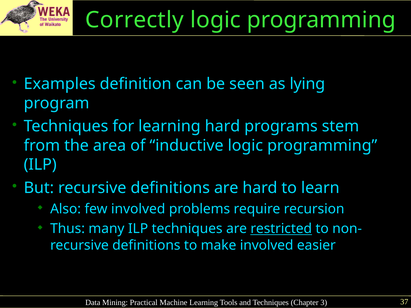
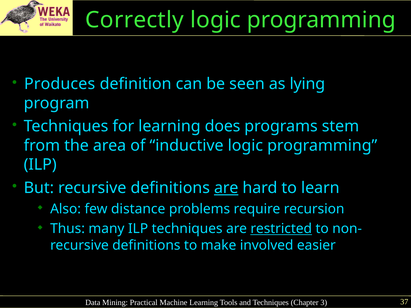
Examples: Examples -> Produces (60, 84)
learning hard: hard -> does (223, 126)
are underline: none -> present (226, 188)
few involved: involved -> distance (138, 209)
